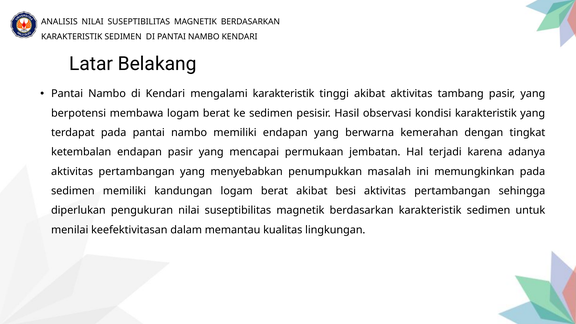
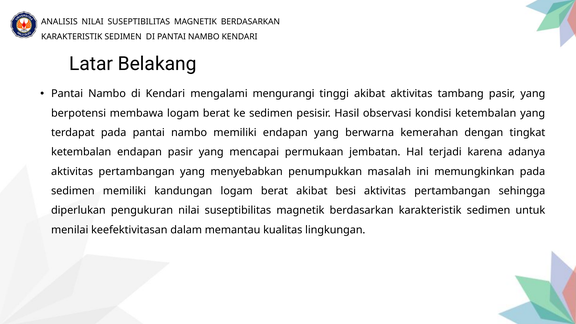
mengalami karakteristik: karakteristik -> mengurangi (284, 94)
kondisi karakteristik: karakteristik -> ketembalan (486, 113)
